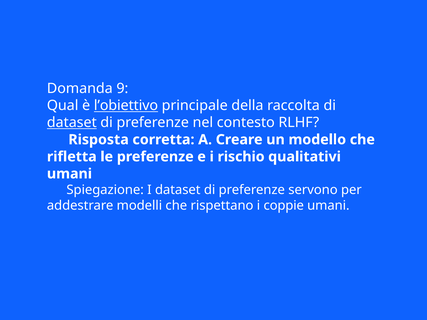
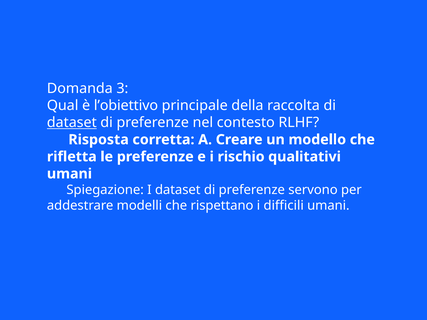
9: 9 -> 3 (122, 88)
l’obiettivo underline: present -> none (126, 106)
coppie: coppie -> difficili (284, 206)
